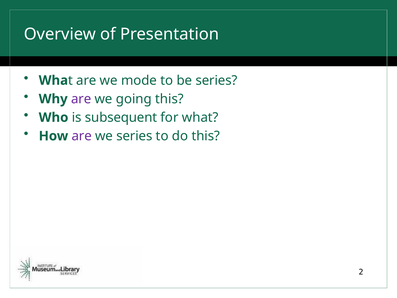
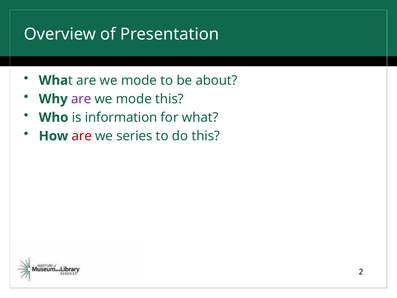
be series: series -> about (216, 80)
going: going -> mode (134, 99)
subsequent: subsequent -> information (121, 117)
are colour: purple -> red (82, 136)
